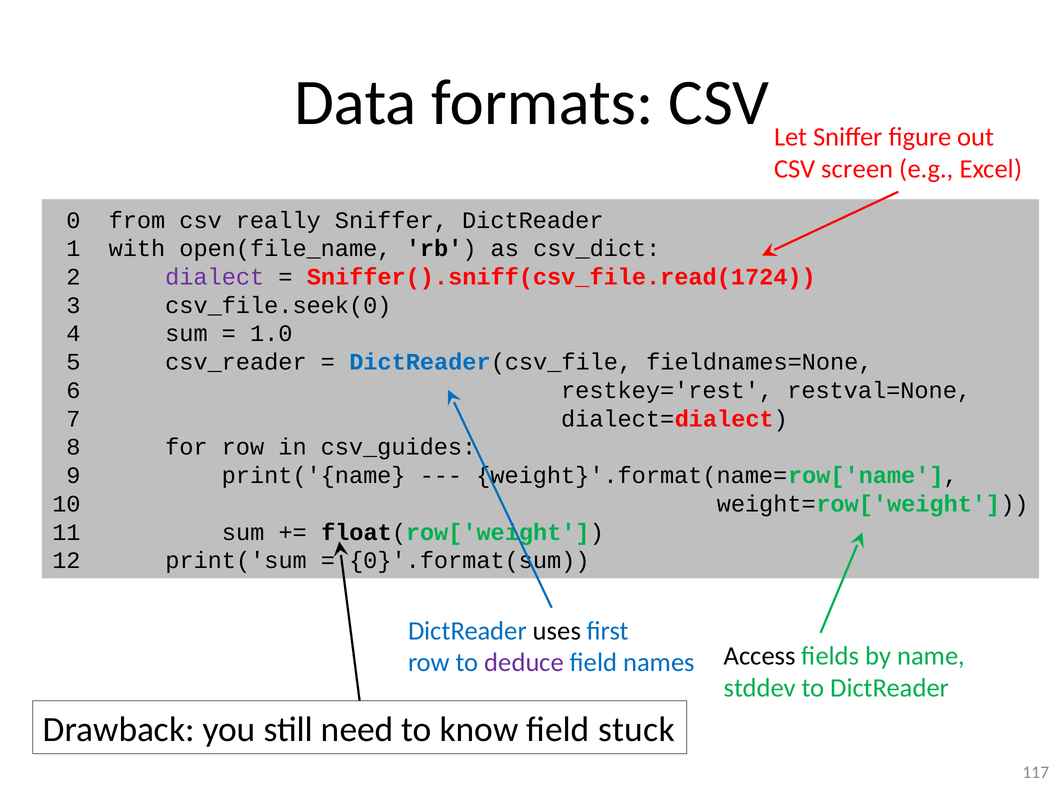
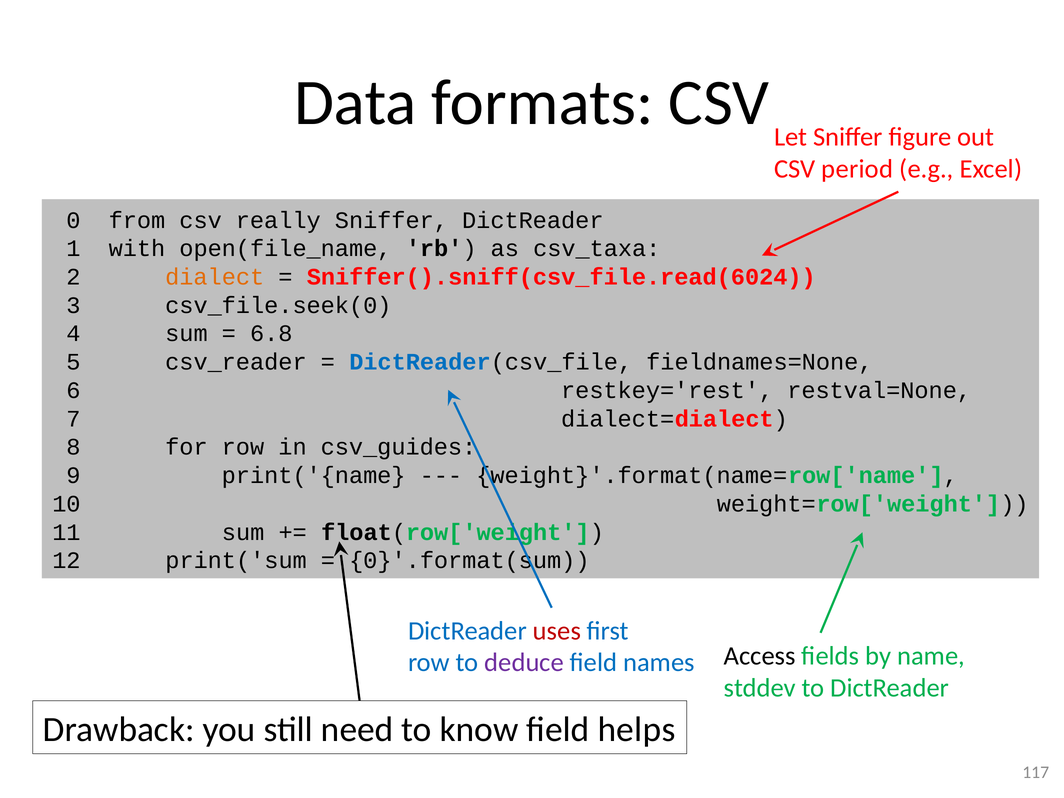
screen: screen -> period (857, 169)
csv_dict: csv_dict -> csv_taxa (597, 249)
dialect colour: purple -> orange (215, 277)
Sniffer().sniff(csv_file.read(1724: Sniffer().sniff(csv_file.read(1724 -> Sniffer().sniff(csv_file.read(6024 (561, 277)
1.0: 1.0 -> 6.8 (271, 334)
uses colour: black -> red (557, 631)
stuck: stuck -> helps (637, 730)
